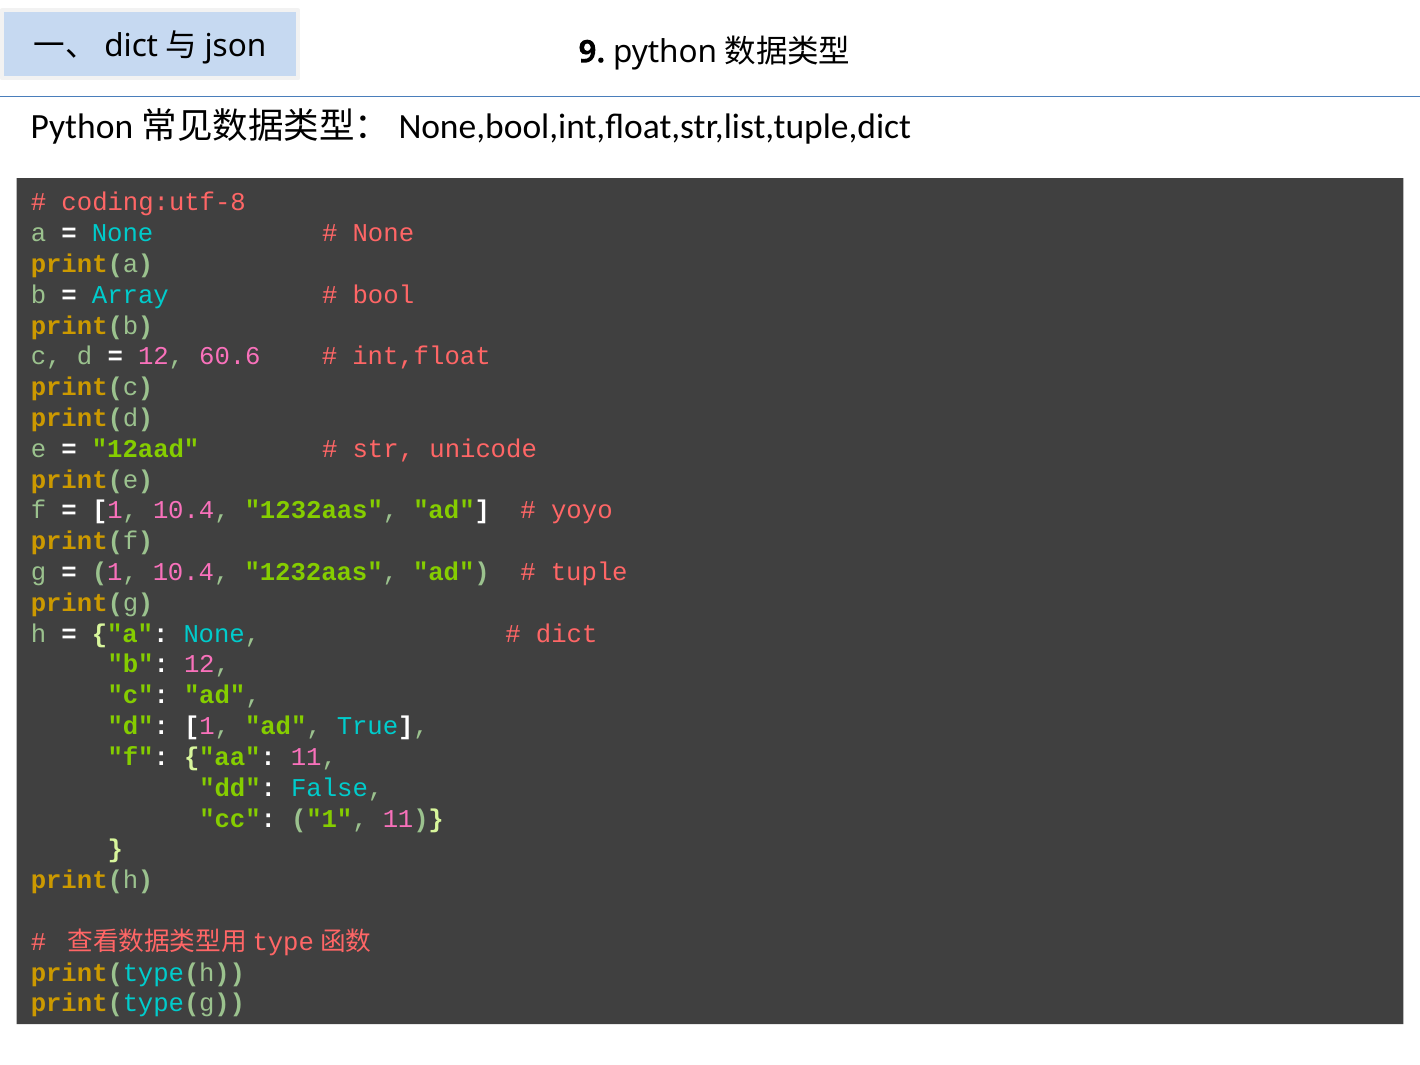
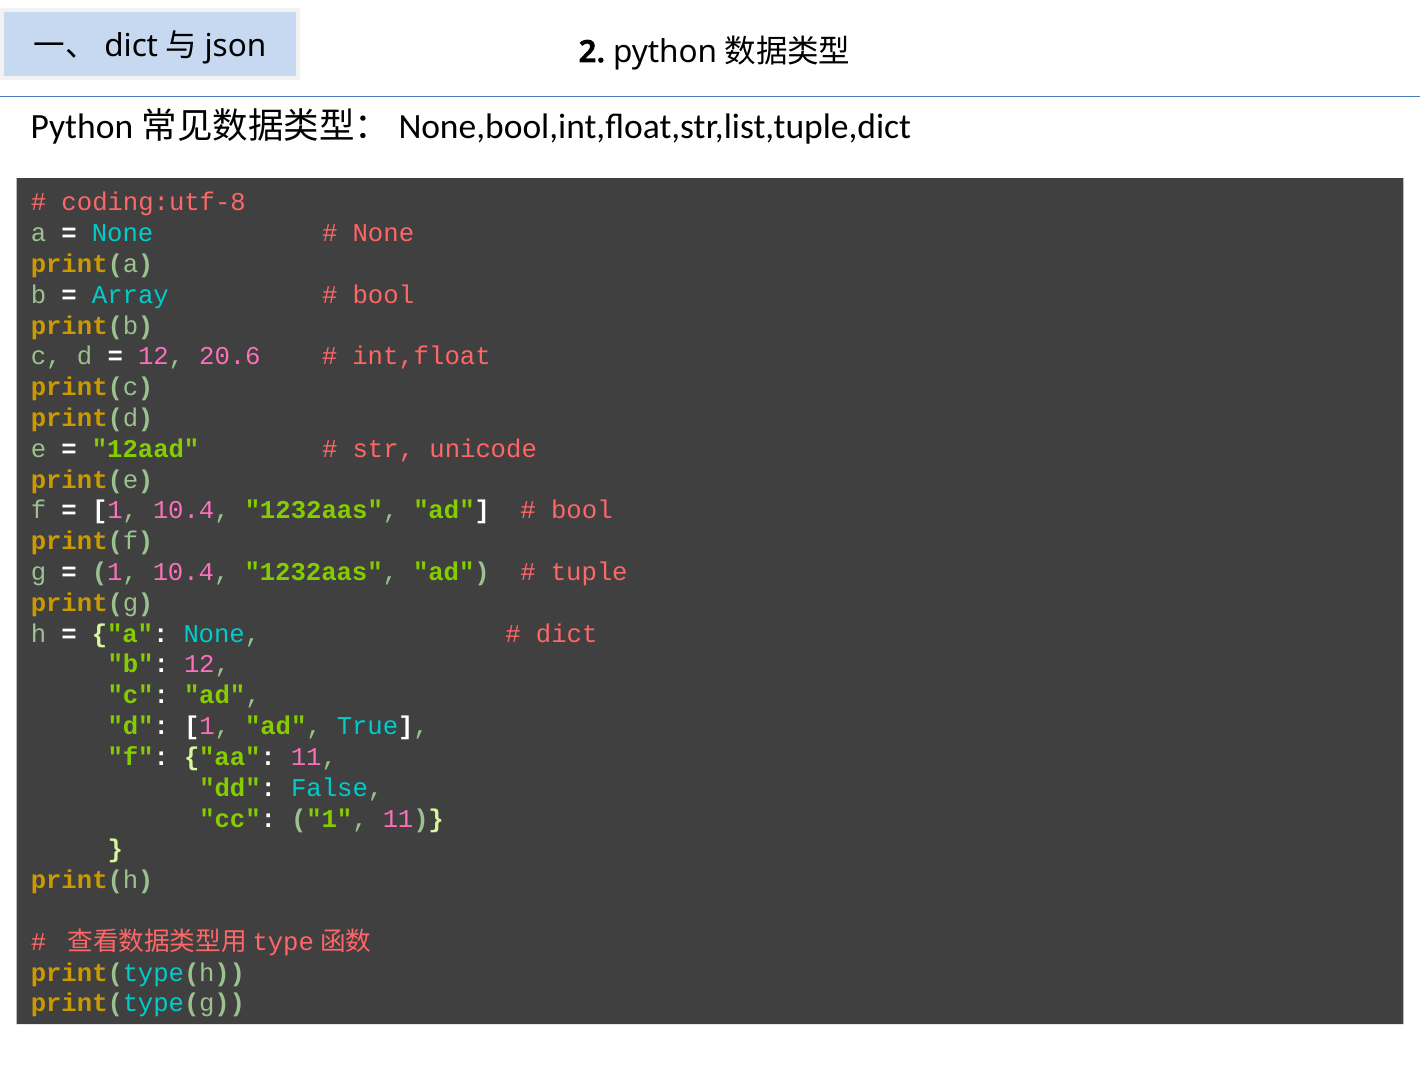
9: 9 -> 2 (592, 52)
60.6: 60.6 -> 20.6 (230, 356)
yoyo: yoyo -> bool (582, 511)
